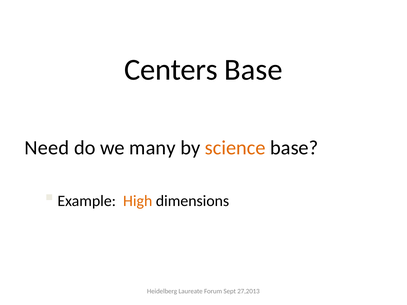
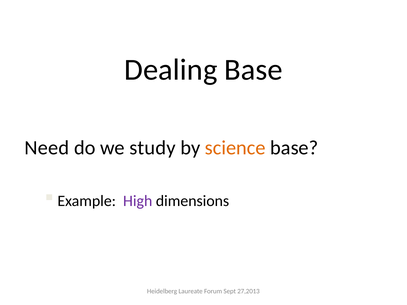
Centers: Centers -> Dealing (171, 70)
many: many -> study (152, 148)
High colour: orange -> purple (138, 201)
